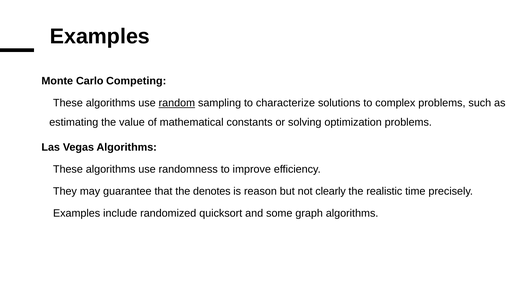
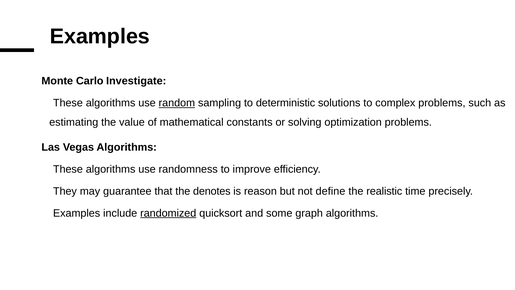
Competing: Competing -> Investigate (136, 81)
characterize: characterize -> deterministic (286, 103)
clearly: clearly -> define (330, 191)
randomized underline: none -> present (168, 213)
